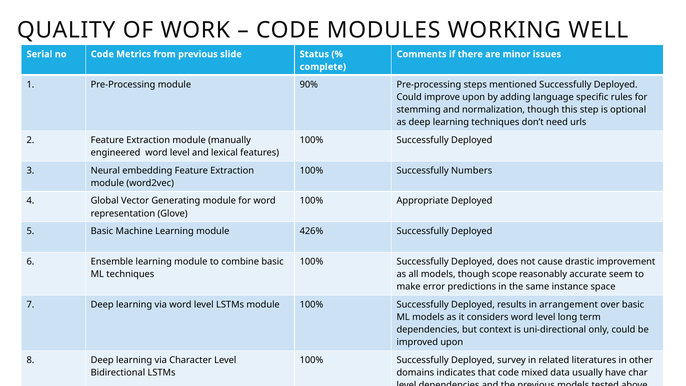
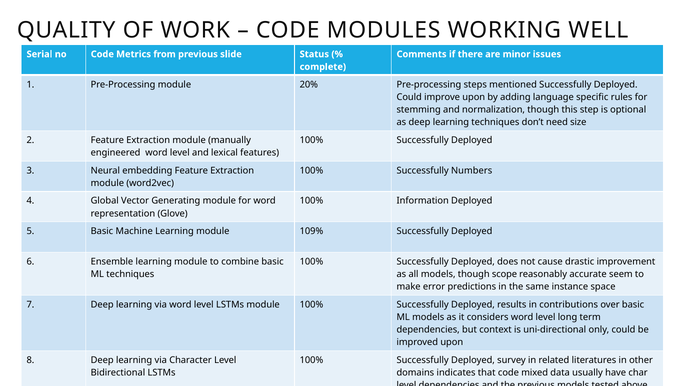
90%: 90% -> 20% (309, 85)
urls: urls -> size (578, 122)
Appropriate: Appropriate -> Information (423, 201)
426%: 426% -> 109% (311, 231)
arrangement: arrangement -> contributions (569, 305)
